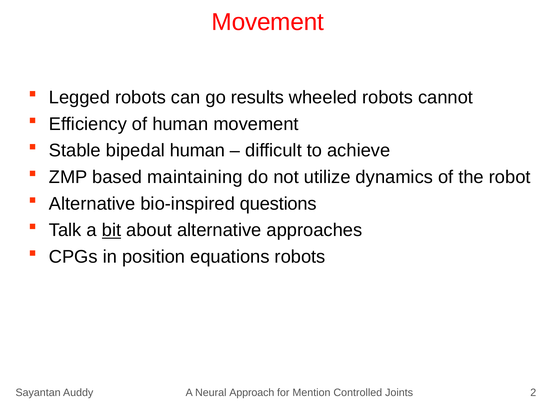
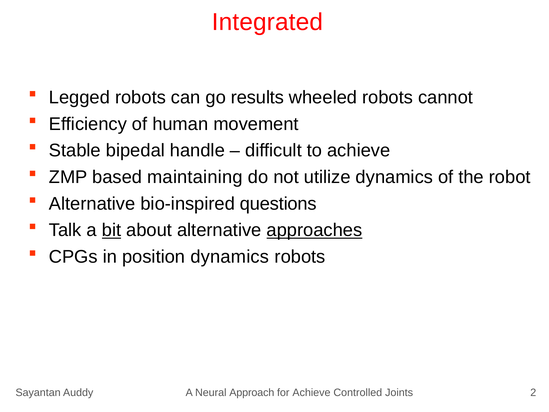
Movement: Movement -> Integrated (268, 22)
bipedal human: human -> handle (197, 150)
approaches underline: none -> present (314, 230)
position equations: equations -> dynamics (230, 257)
for Mention: Mention -> Achieve (311, 392)
